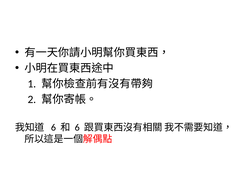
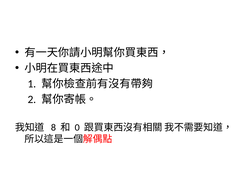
6: 6 -> 8 (53, 128)
6: 6 -> 0 (77, 128)
